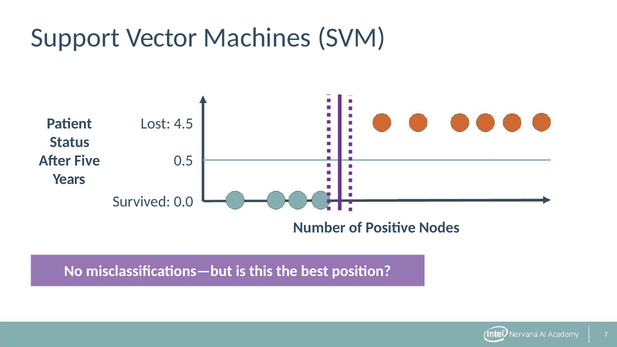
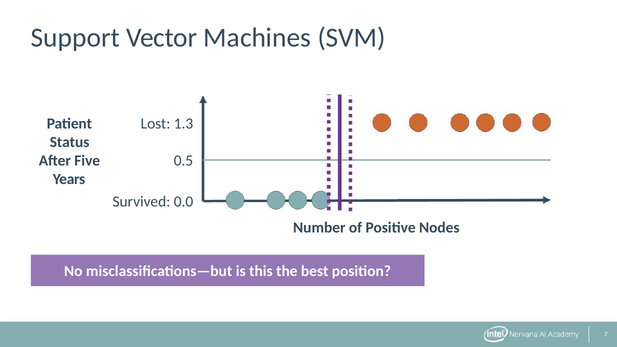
4.5: 4.5 -> 1.3 (183, 124)
